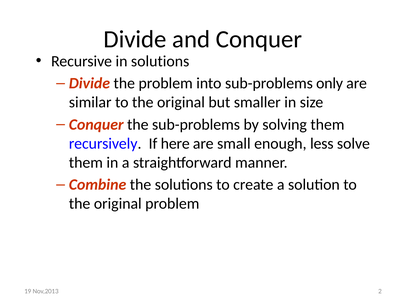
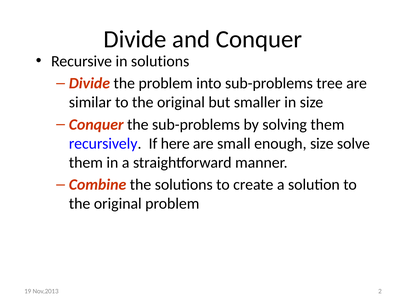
only: only -> tree (330, 83)
enough less: less -> size (322, 143)
